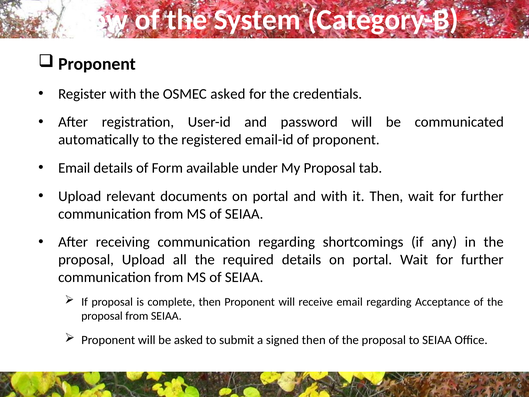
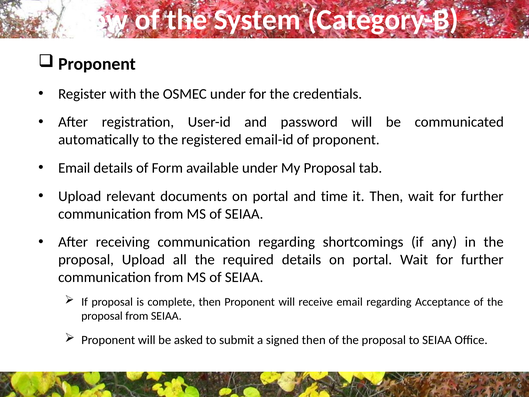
OSMEC asked: asked -> under (228, 94)
and with: with -> time (334, 196)
